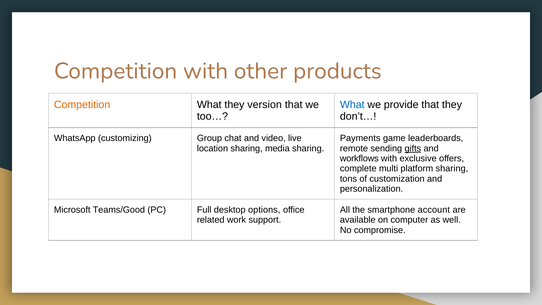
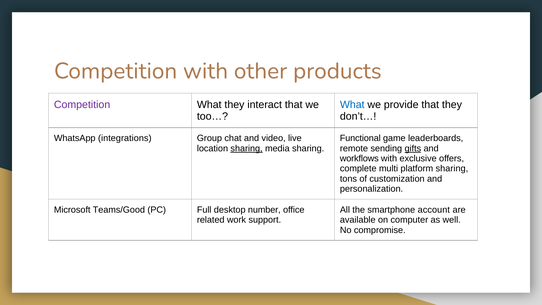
Competition colour: orange -> purple (82, 105)
version: version -> interact (265, 105)
customizing: customizing -> integrations (125, 138)
Payments: Payments -> Functional (360, 138)
sharing underline: none -> present (247, 148)
options: options -> number (264, 210)
